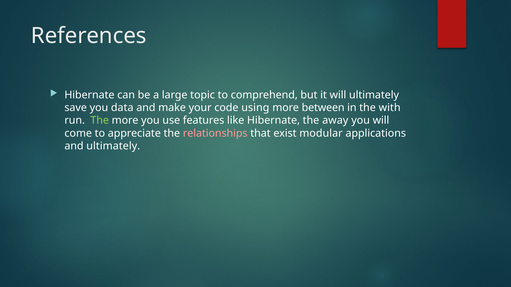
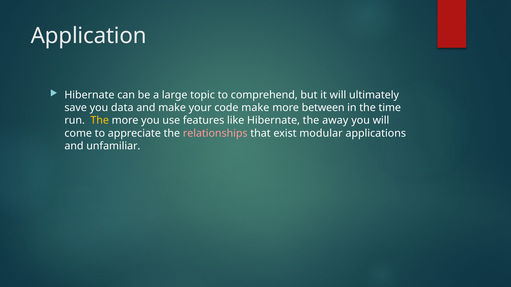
References: References -> Application (89, 36)
code using: using -> make (255, 108)
with: with -> time (390, 108)
The colour: light green -> yellow (100, 121)
and ultimately: ultimately -> unfamiliar (113, 146)
